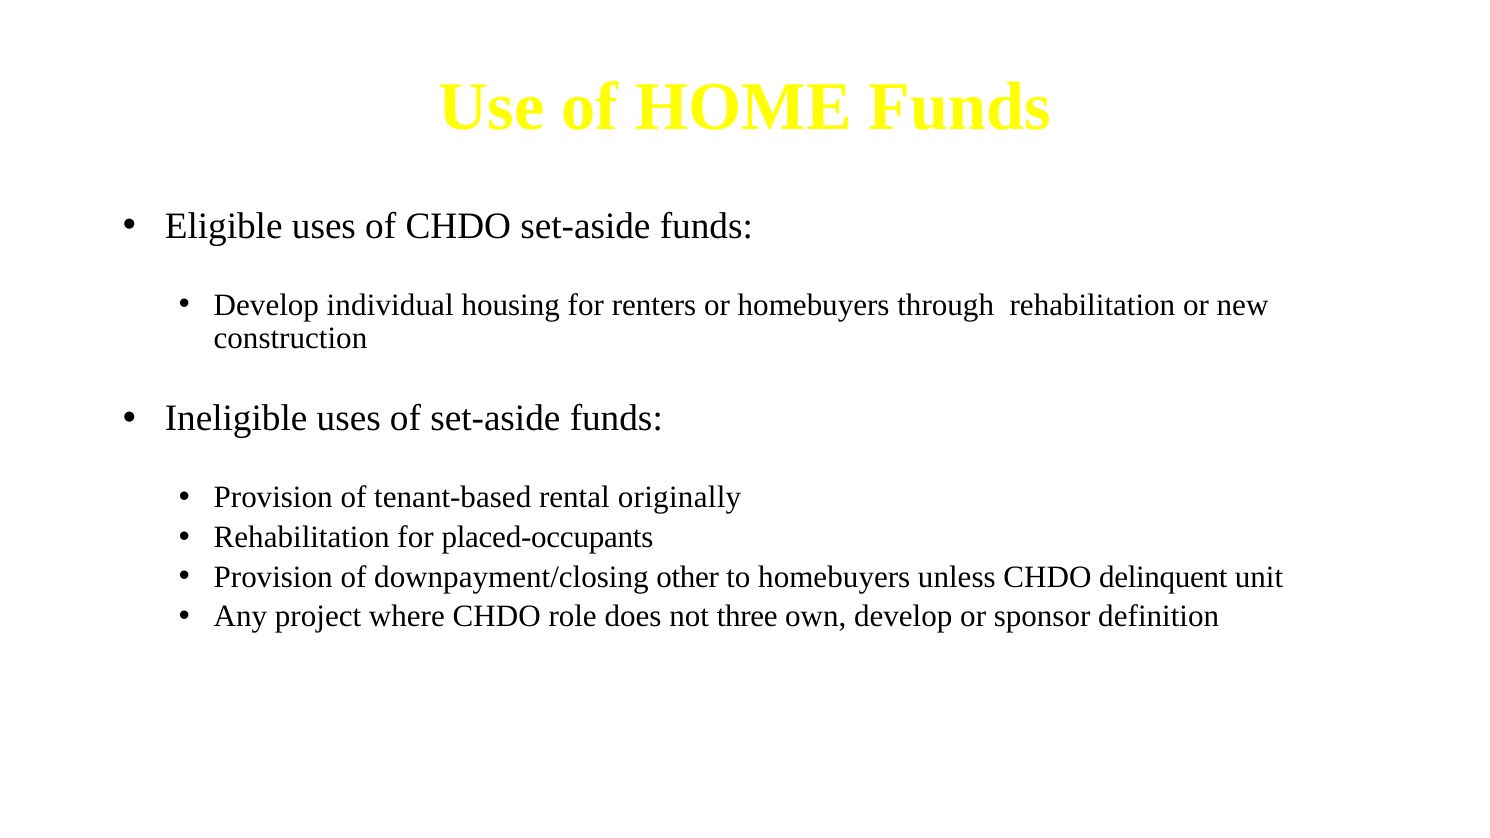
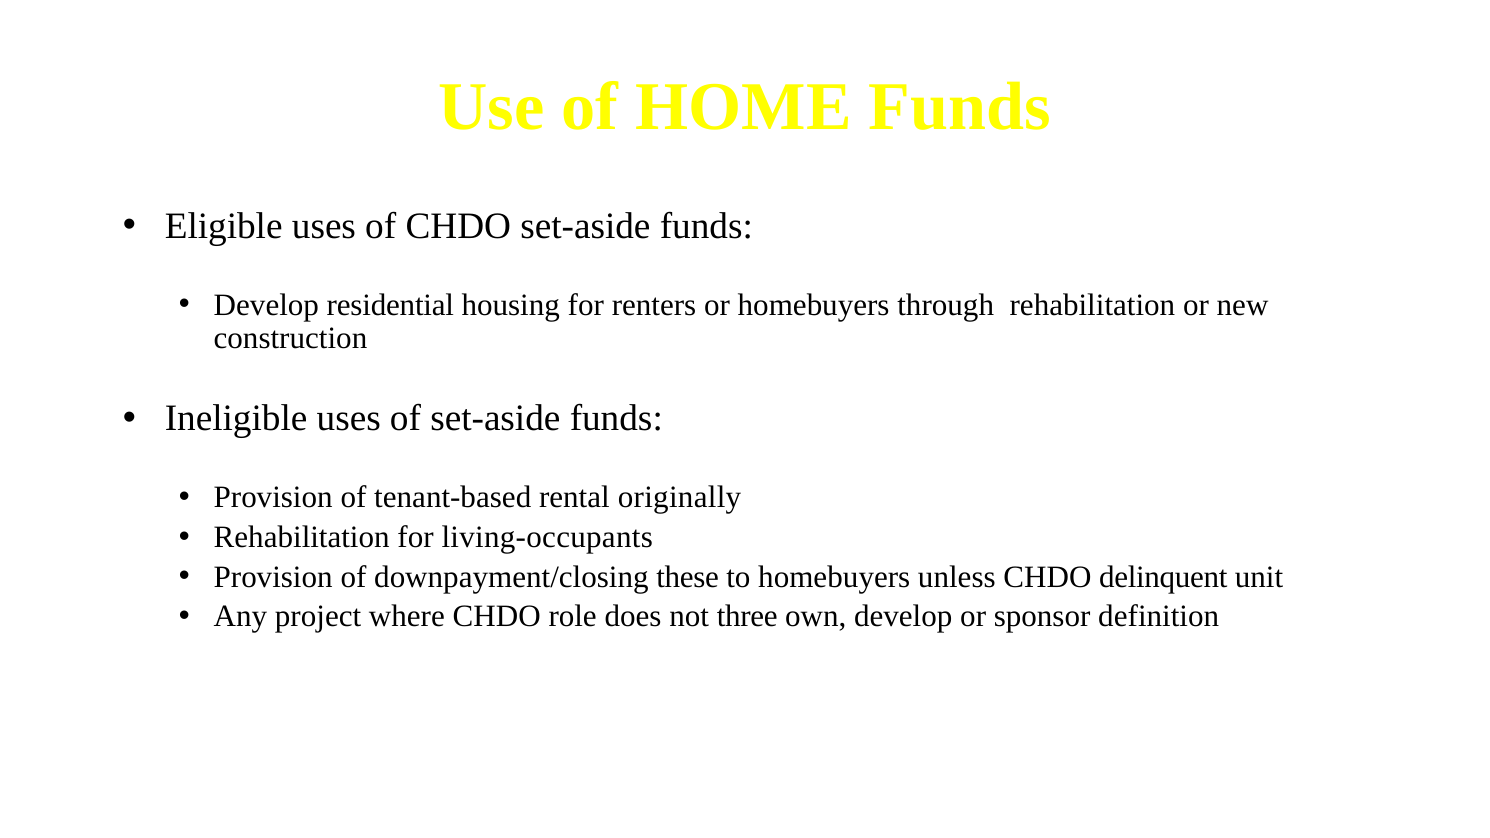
individual: individual -> residential (390, 305)
placed-occupants: placed-occupants -> living-occupants (547, 537)
other: other -> these (688, 577)
